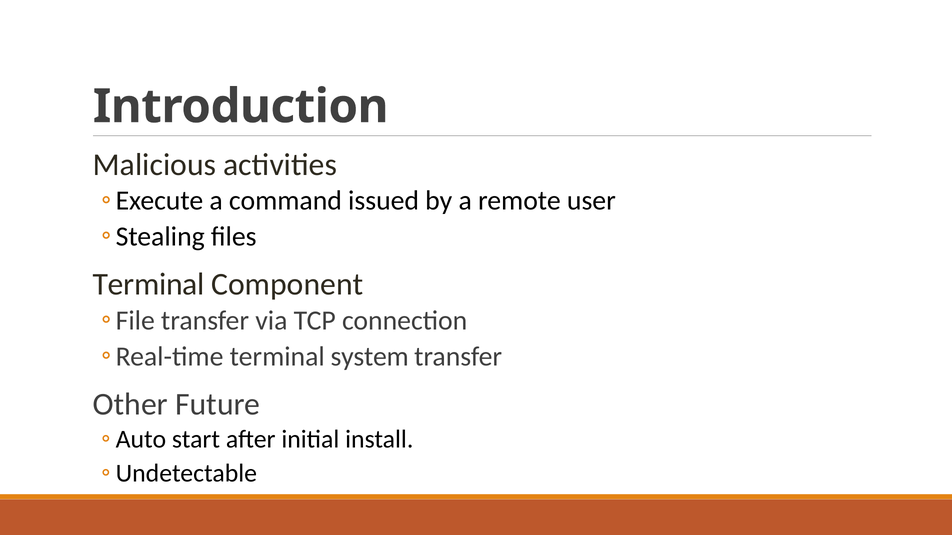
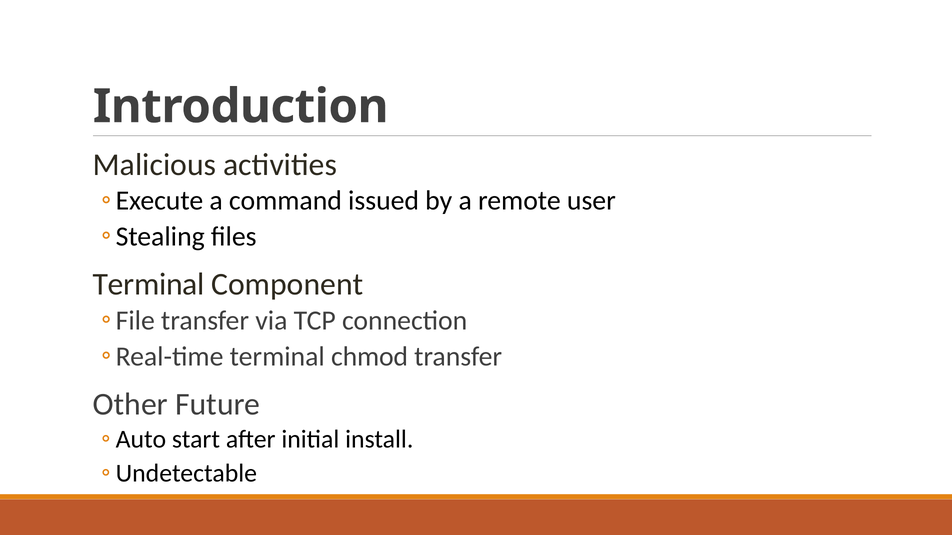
system: system -> chmod (370, 357)
